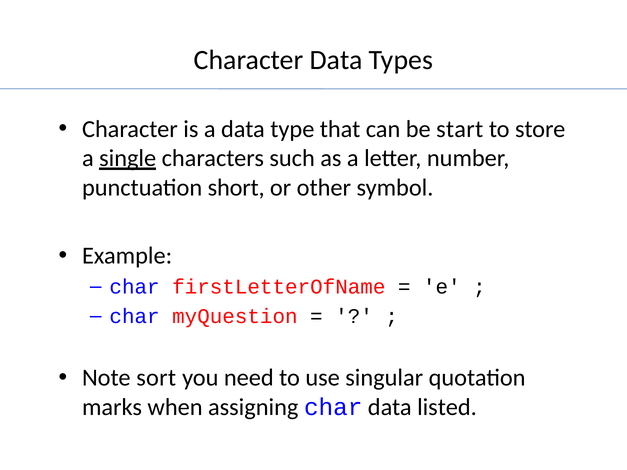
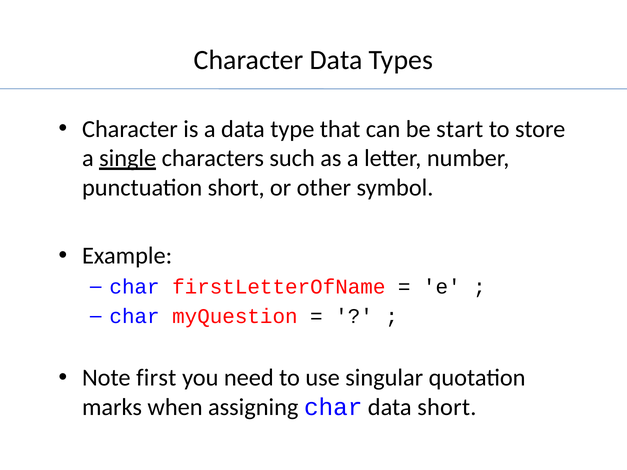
sort: sort -> first (156, 378)
data listed: listed -> short (447, 407)
